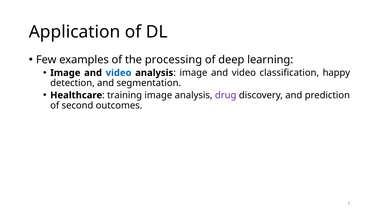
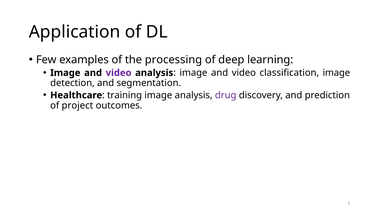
video colour: blue -> purple (119, 73)
classification happy: happy -> image (336, 73)
second: second -> project (77, 106)
